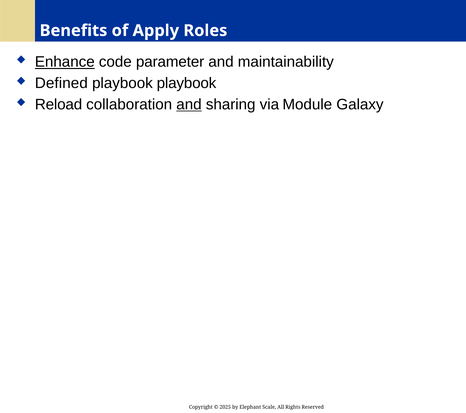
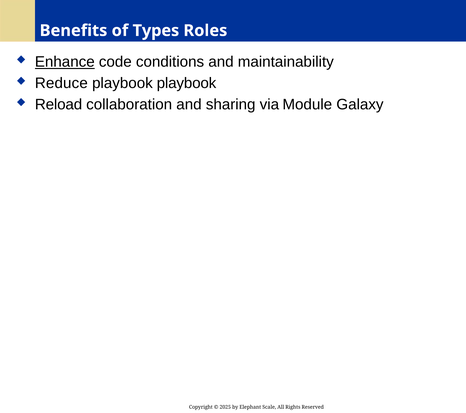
Apply: Apply -> Types (156, 31)
parameter: parameter -> conditions (170, 62)
Defined: Defined -> Reduce (61, 83)
and underline: present -> none (189, 104)
